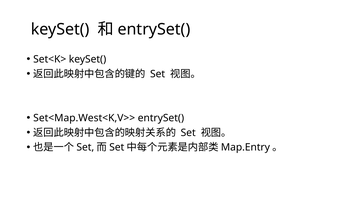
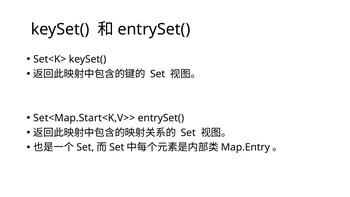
Set<Map.West<K,V>>: Set<Map.West<K,V>> -> Set<Map.Start<K,V>> (84, 118)
